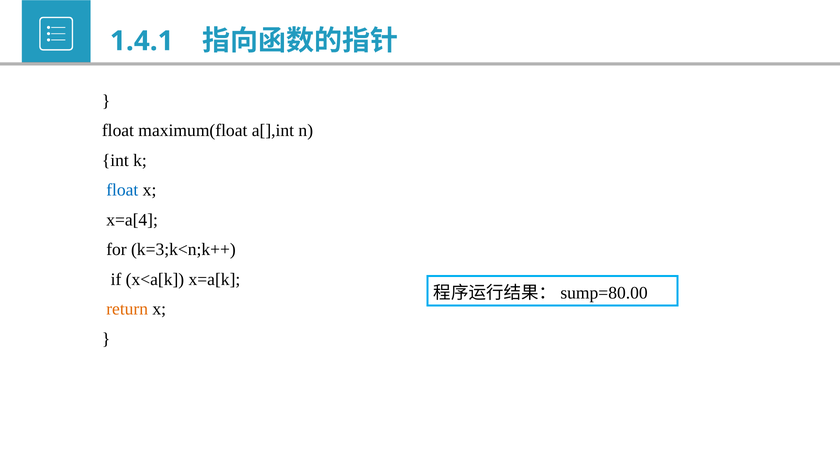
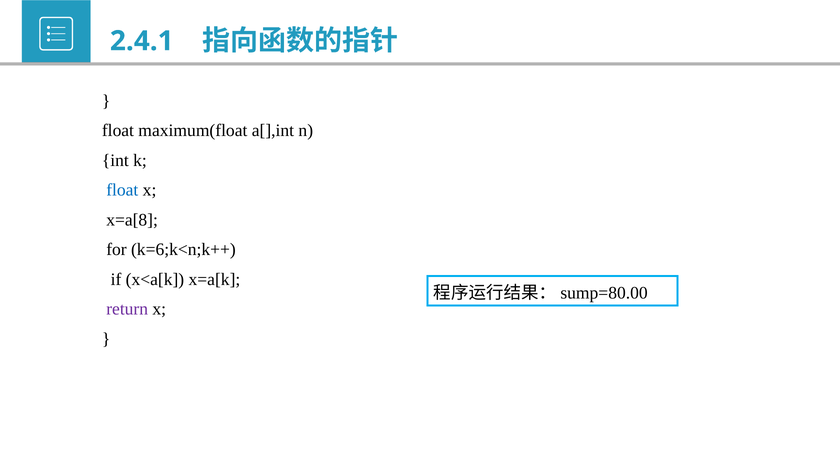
1.4.1: 1.4.1 -> 2.4.1 (142, 41)
x=a[4: x=a[4 -> x=a[8 (132, 220)
k=3;k<n;k++: k=3;k<n;k++ -> k=6;k<n;k++ (183, 250)
return colour: orange -> purple (127, 309)
